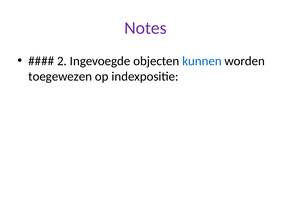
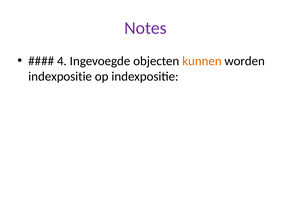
2: 2 -> 4 (62, 61)
kunnen colour: blue -> orange (202, 61)
toegewezen: toegewezen -> indexpositie (60, 77)
